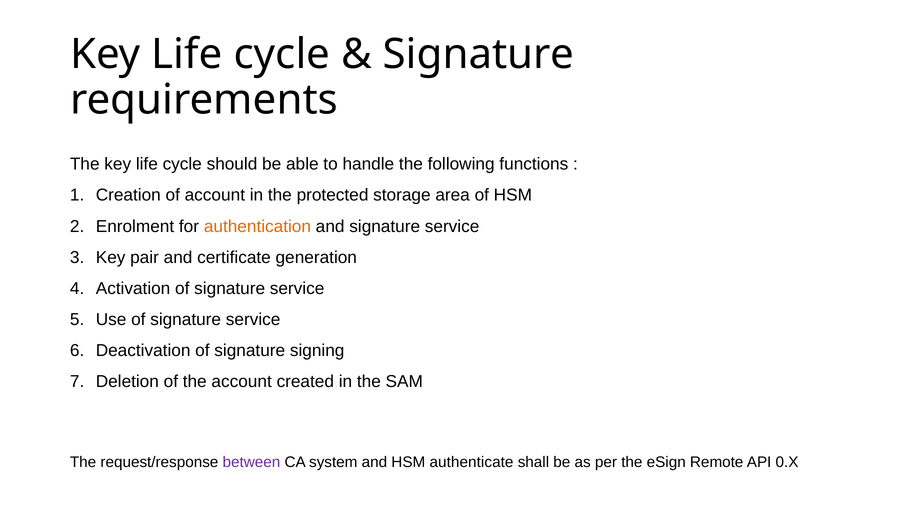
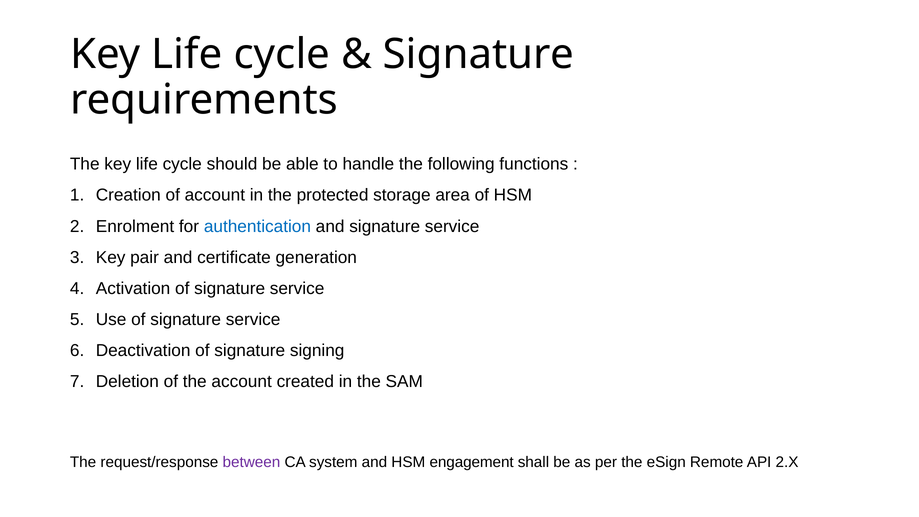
authentication colour: orange -> blue (257, 226)
authenticate: authenticate -> engagement (472, 462)
0.X: 0.X -> 2.X (787, 462)
